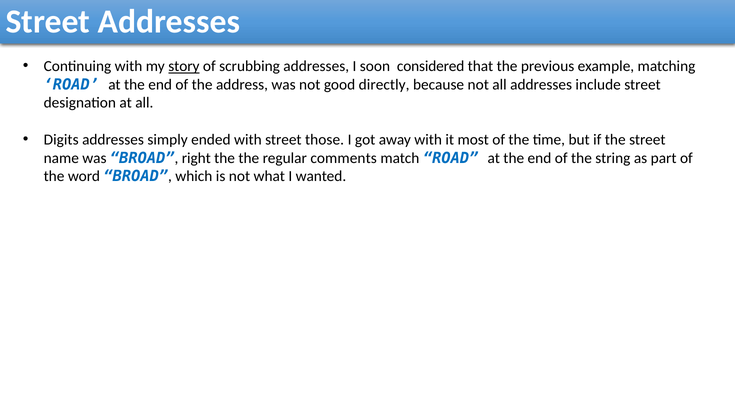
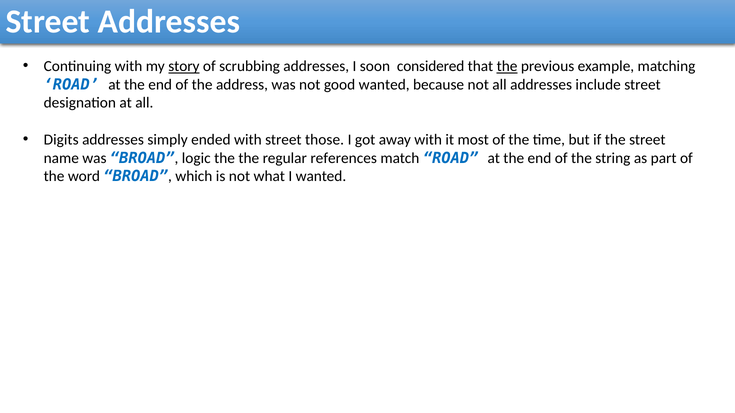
the underline: none -> present (507, 66)
good directly: directly -> wanted (384, 85)
right: right -> logic (196, 158)
comments: comments -> references (344, 158)
